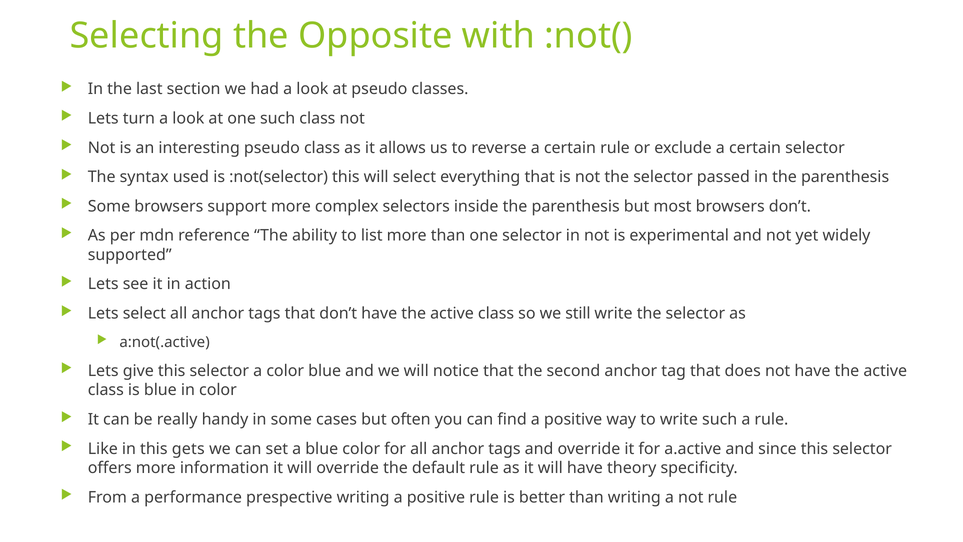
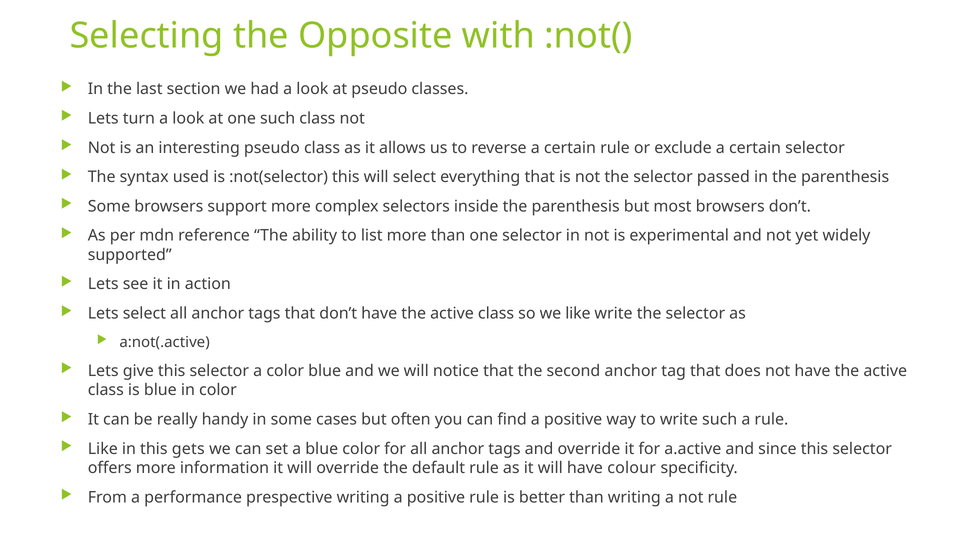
we still: still -> like (578, 313)
theory: theory -> colour (632, 468)
